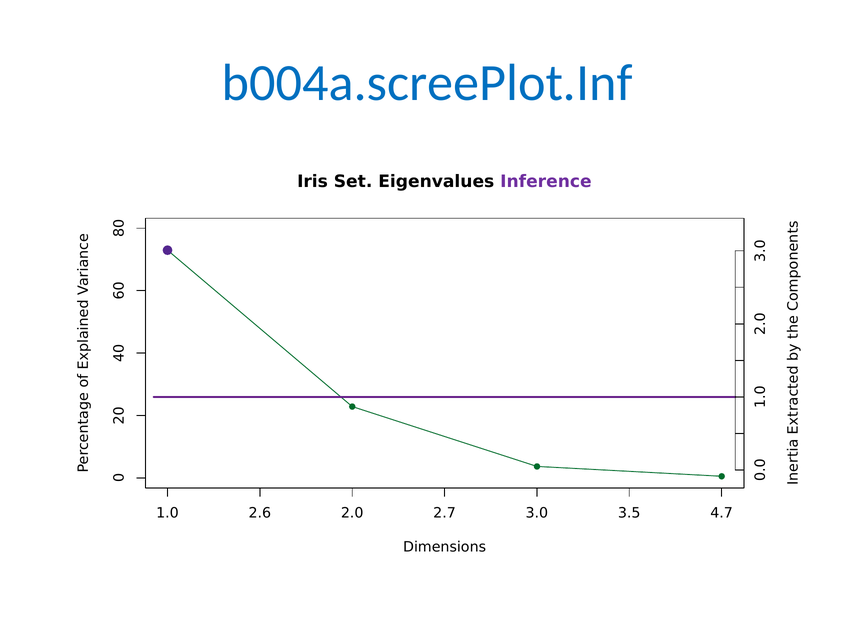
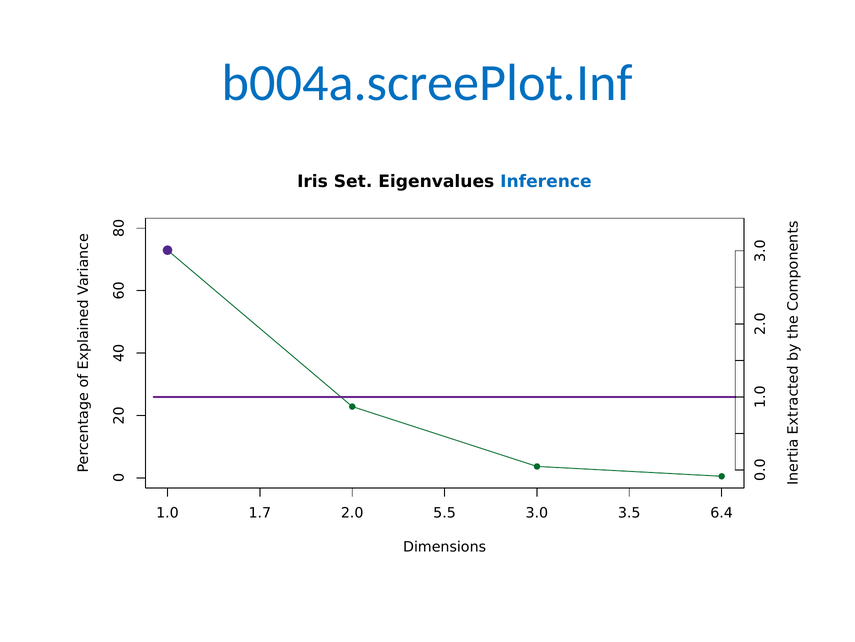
Inference colour: purple -> blue (546, 181)
2.6: 2.6 -> 1.7 (260, 512)
2.7: 2.7 -> 5.5 (445, 512)
4.7: 4.7 -> 6.4 (722, 512)
